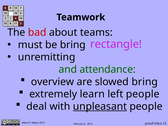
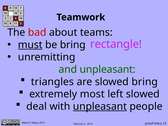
must underline: none -> present (30, 45)
and attendance: attendance -> unpleasant (108, 69)
overview: overview -> triangles (52, 82)
learn: learn -> most (92, 94)
left people: people -> slowed (143, 94)
